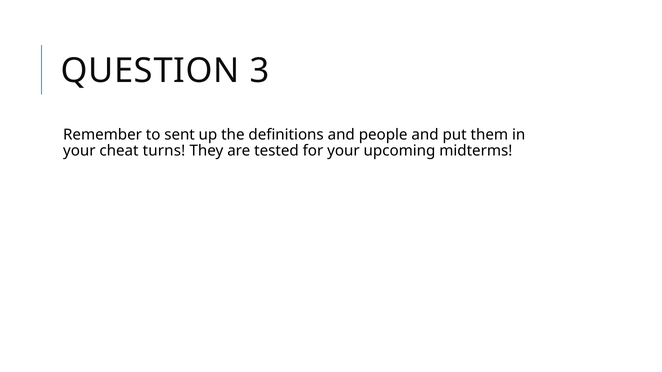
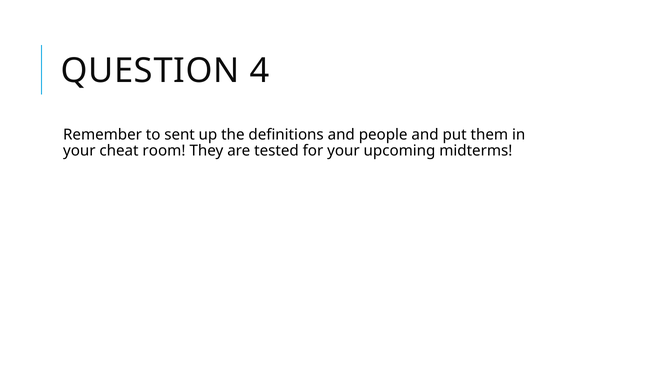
3: 3 -> 4 (260, 71)
turns: turns -> room (164, 151)
